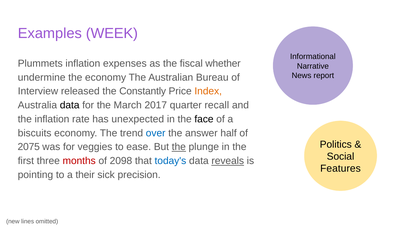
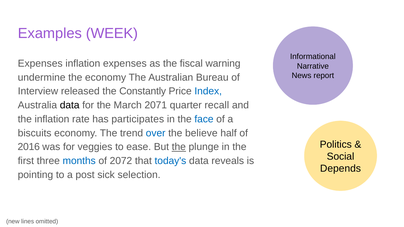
Plummets: Plummets -> Expenses (40, 64)
whether: whether -> warning (223, 64)
Index colour: orange -> blue (208, 91)
2017: 2017 -> 2071 (156, 105)
unexpected: unexpected -> participates (138, 119)
face colour: black -> blue (204, 119)
answer: answer -> believe (201, 133)
2075: 2075 -> 2016 (29, 147)
months colour: red -> blue (79, 161)
2098: 2098 -> 2072 (121, 161)
reveals underline: present -> none (228, 161)
Features: Features -> Depends (341, 169)
their: their -> post (85, 175)
precision: precision -> selection (139, 175)
